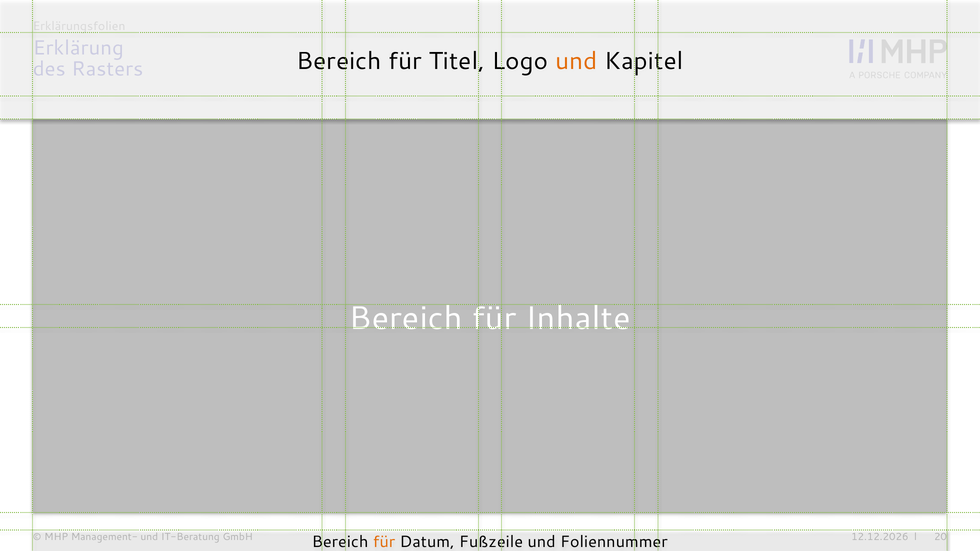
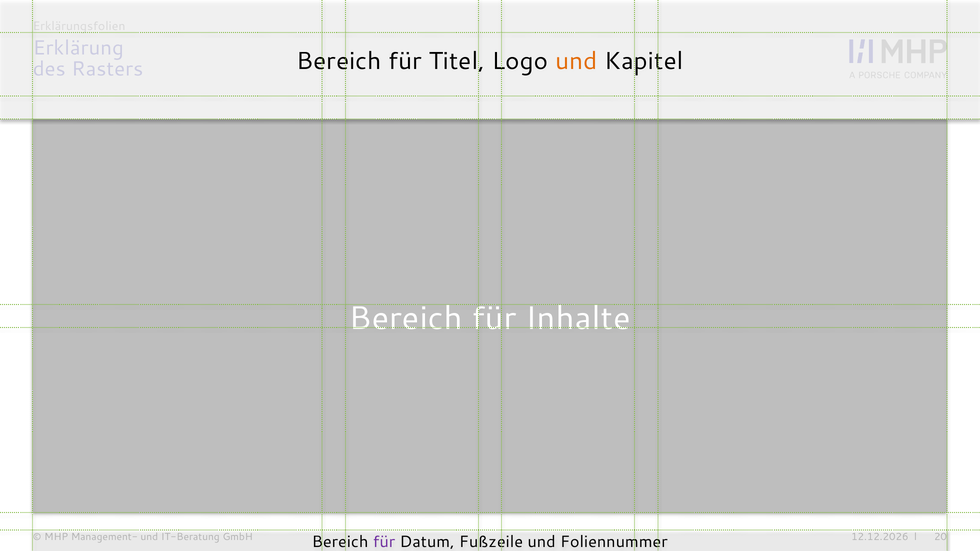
für colour: orange -> purple (384, 542)
